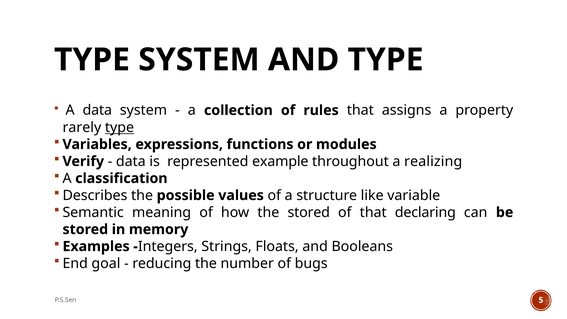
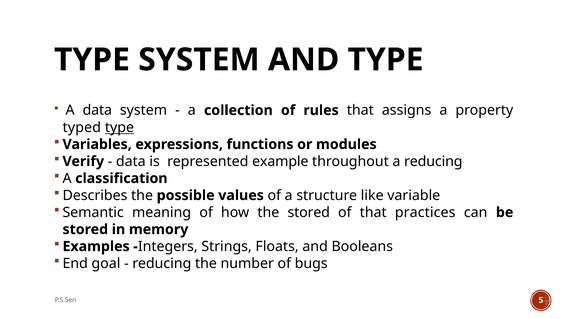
rarely: rarely -> typed (82, 127)
a realizing: realizing -> reducing (433, 161)
declaring: declaring -> practices (425, 212)
